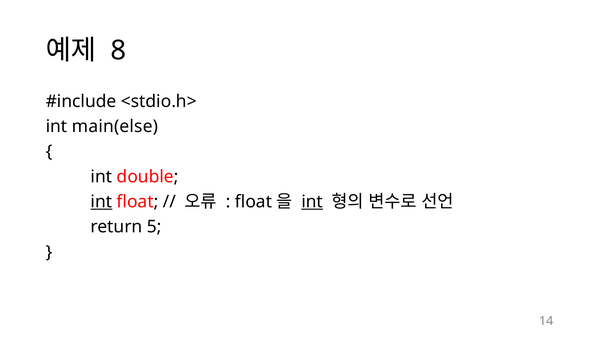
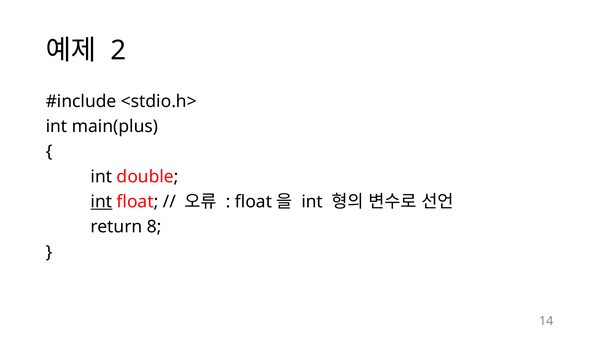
8: 8 -> 2 (118, 50)
main(else: main(else -> main(plus (115, 126)
int underline: present -> none (312, 202)
5: 5 -> 8 (154, 227)
